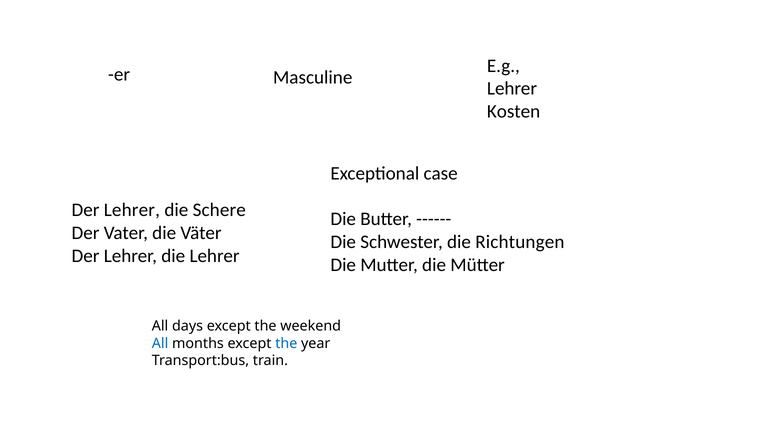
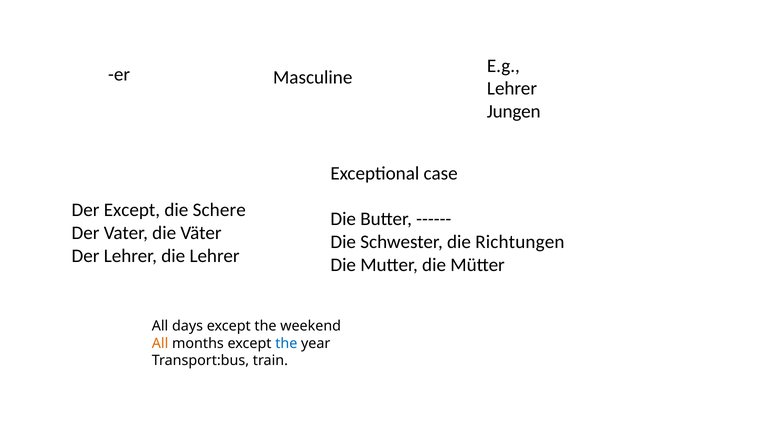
Kosten: Kosten -> Jungen (514, 112)
Lehrer: Lehrer -> Except (132, 210)
All colour: blue -> orange (160, 343)
